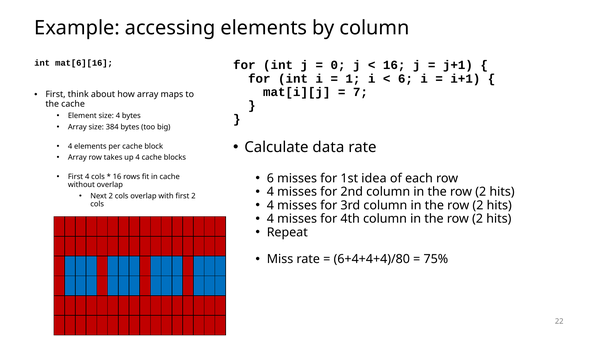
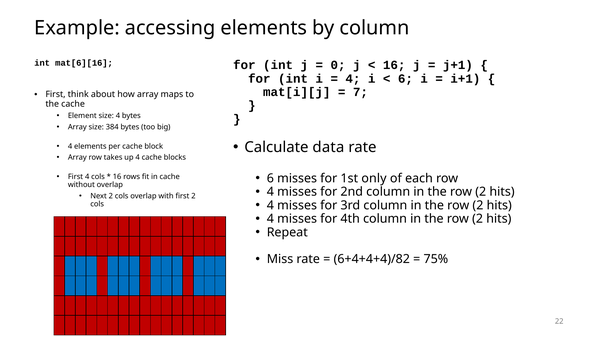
1: 1 -> 4 (353, 78)
idea: idea -> only (374, 178)
6+4+4+4)/80: 6+4+4+4)/80 -> 6+4+4+4)/82 (372, 259)
